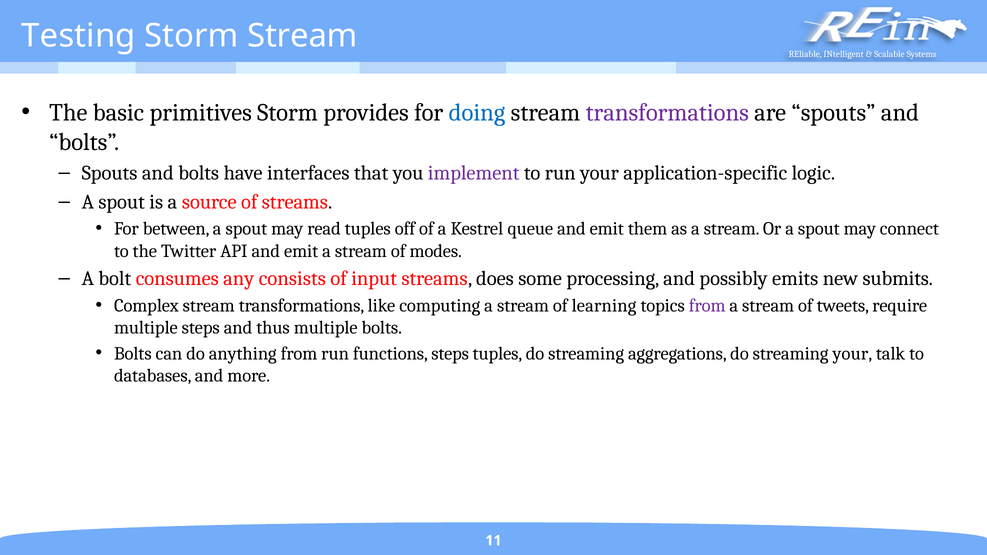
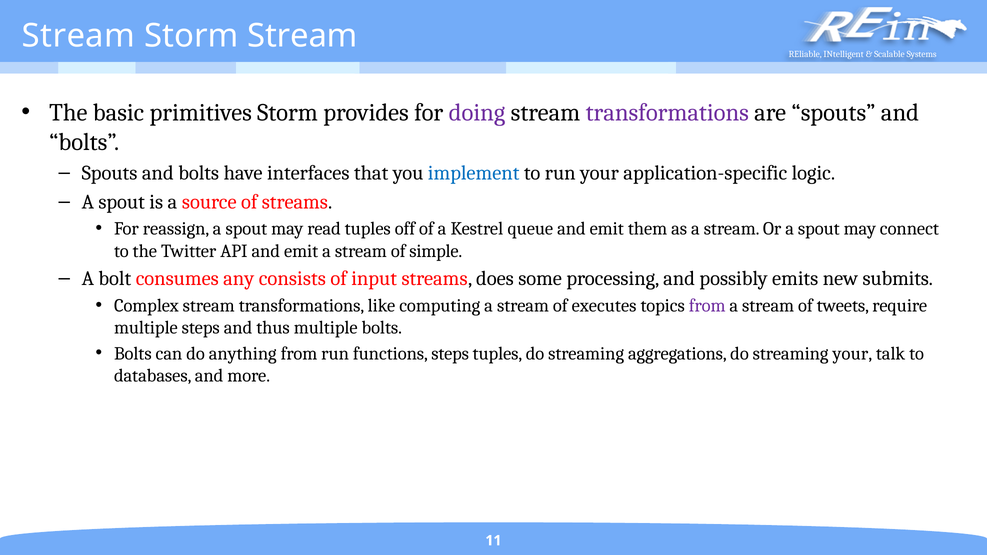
Testing: Testing -> Stream (78, 36)
doing colour: blue -> purple (477, 113)
implement colour: purple -> blue (474, 173)
between: between -> reassign (176, 229)
modes: modes -> simple (436, 251)
learning: learning -> executes (604, 306)
